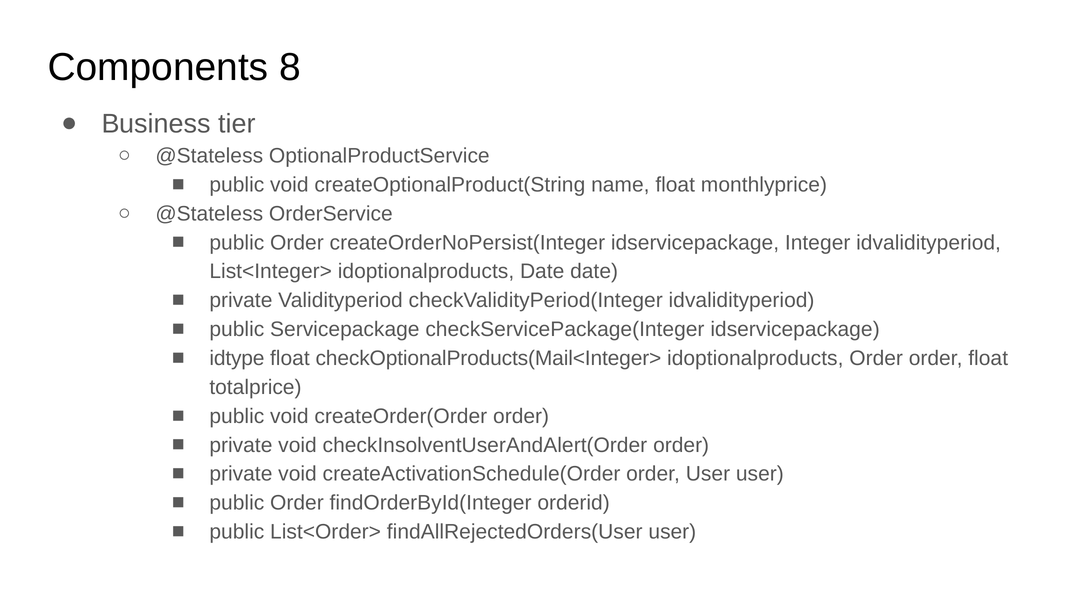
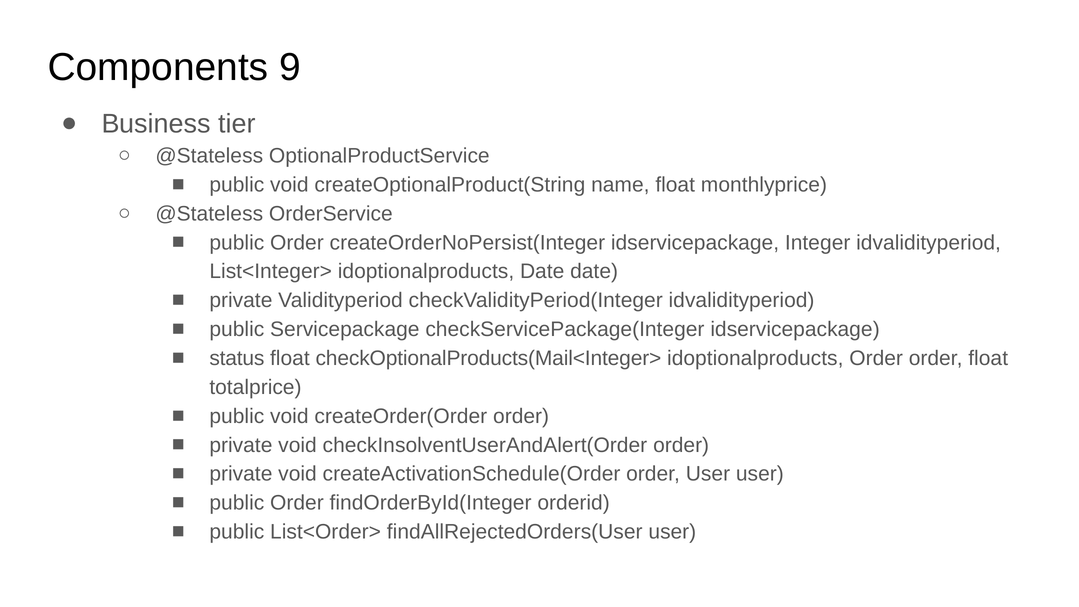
8: 8 -> 9 (290, 67)
idtype: idtype -> status (237, 358)
